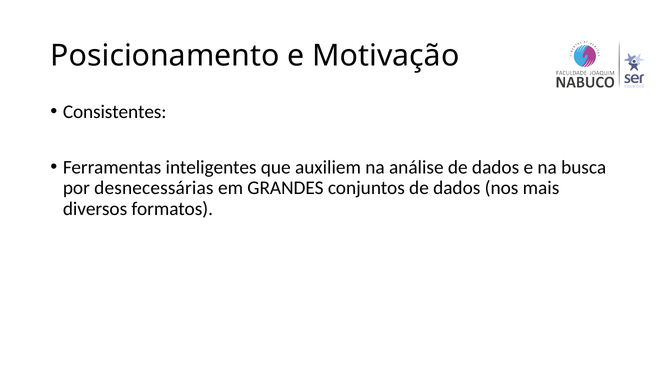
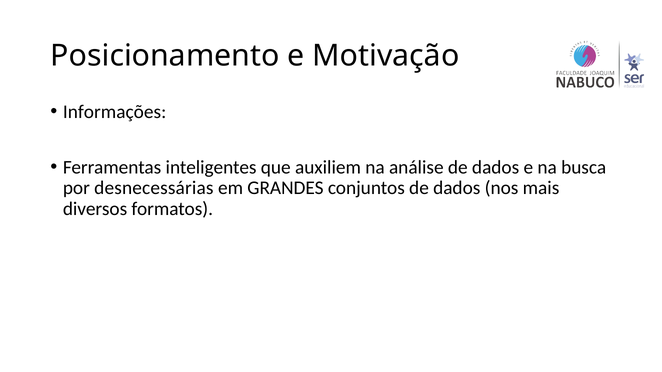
Consistentes: Consistentes -> Informações (115, 112)
